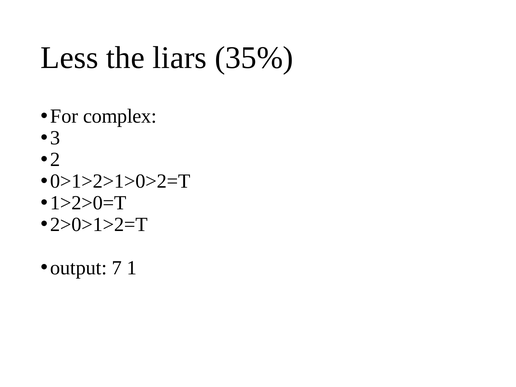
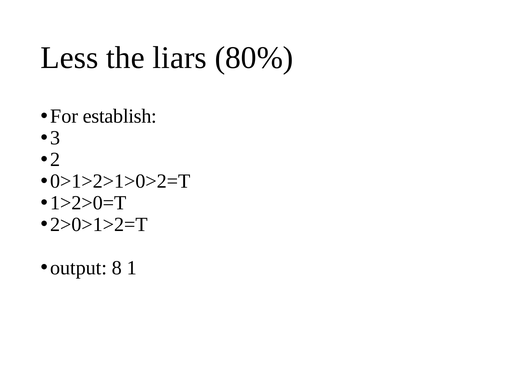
35%: 35% -> 80% (254, 58)
complex: complex -> establish (120, 116)
7: 7 -> 8 (117, 268)
